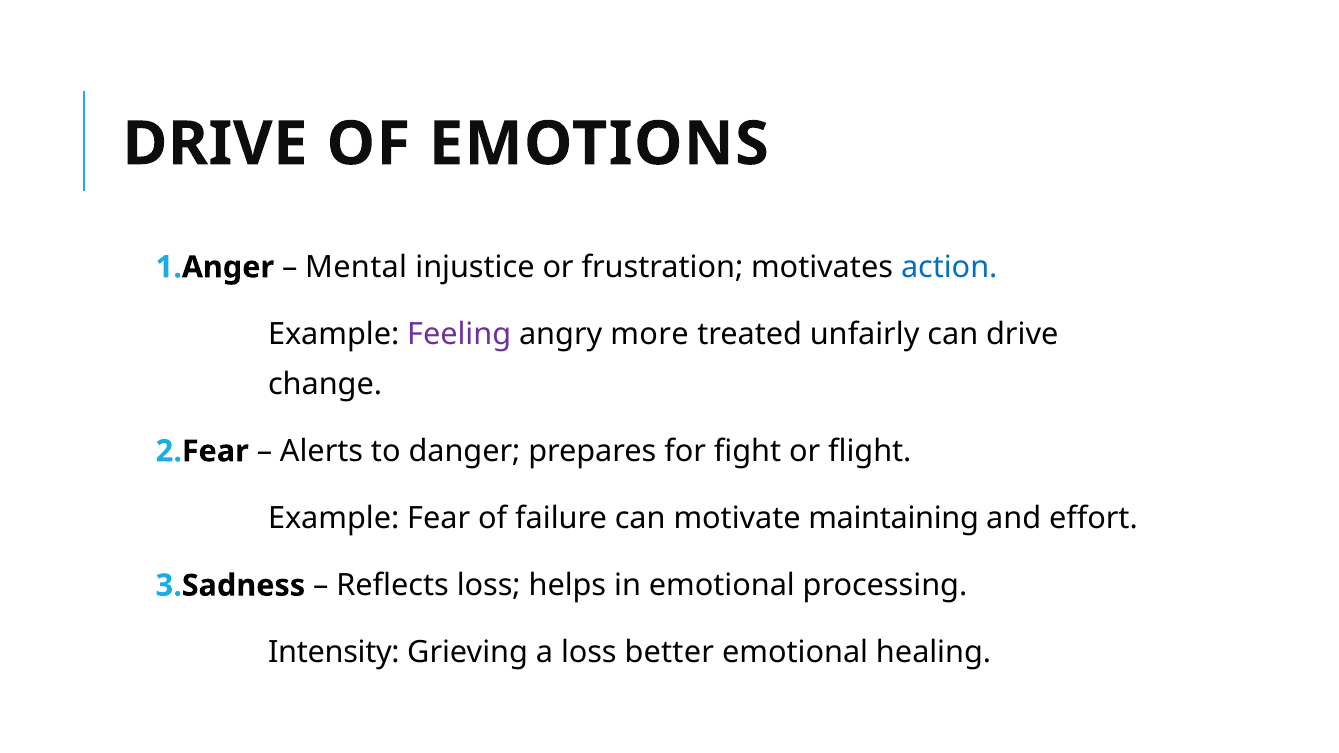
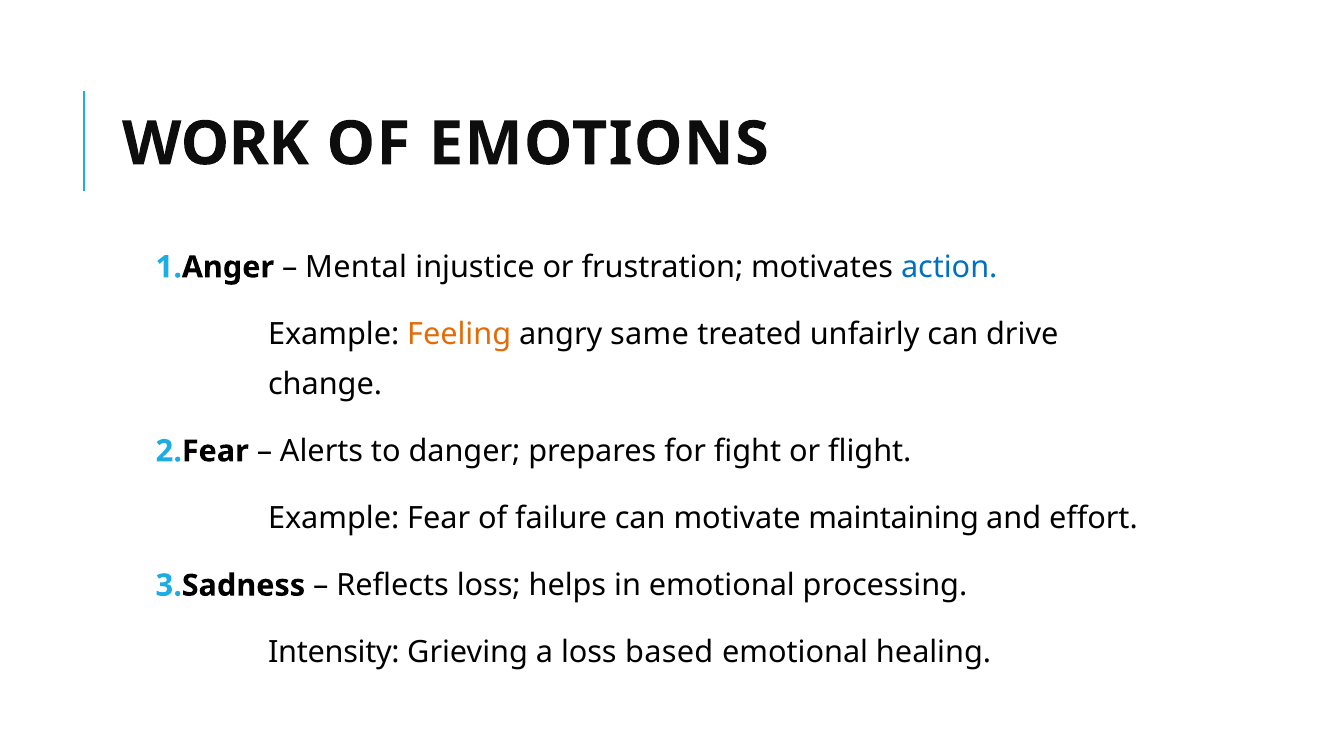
DRIVE: DRIVE -> WORK (216, 144)
Feeling colour: purple -> orange (459, 335)
more: more -> same (650, 335)
better: better -> based (669, 653)
